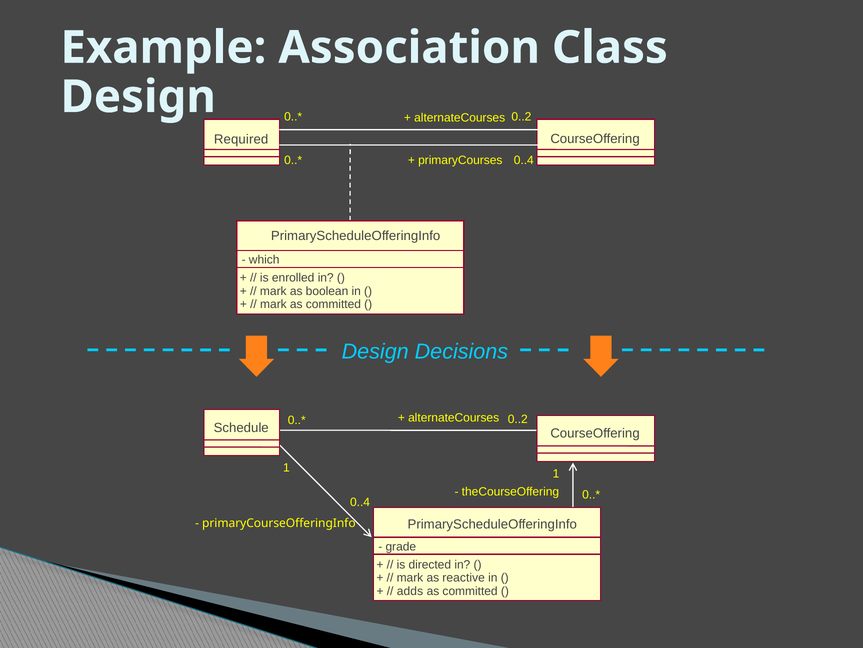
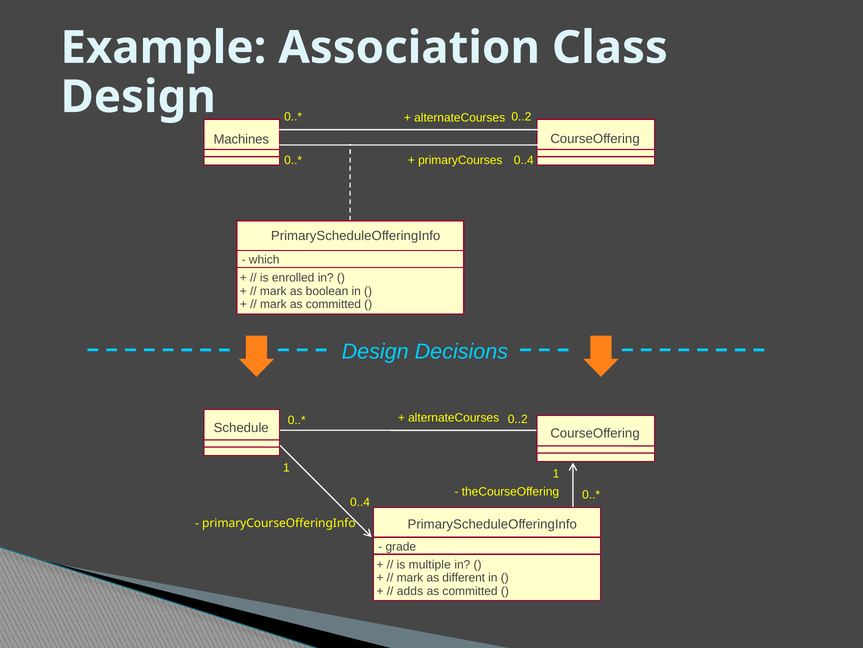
Required: Required -> Machines (241, 139)
directed: directed -> multiple (430, 564)
reactive: reactive -> different (464, 577)
